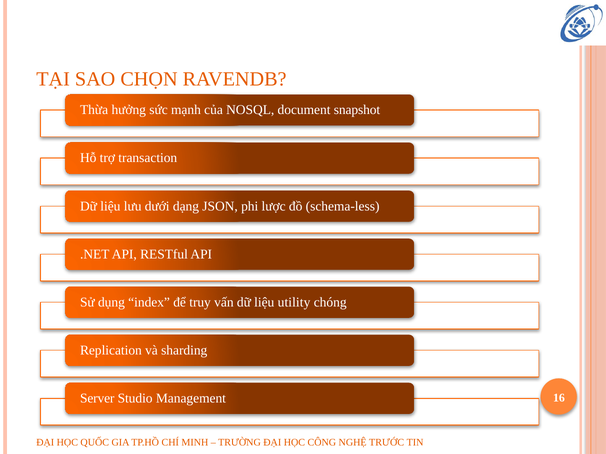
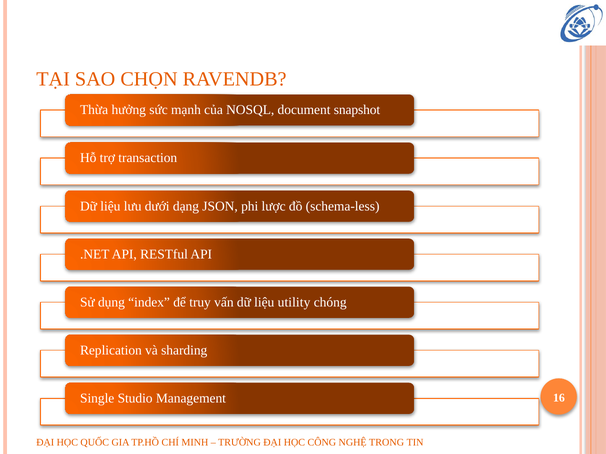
Server: Server -> Single (97, 399)
TRƯỚC: TRƯỚC -> TRONG (387, 443)
